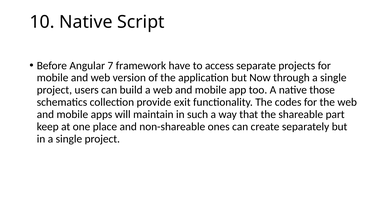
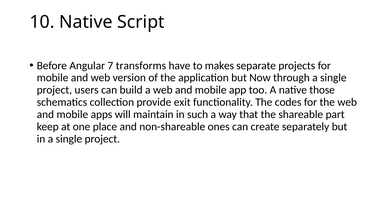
framework: framework -> transforms (141, 65)
access: access -> makes (219, 65)
